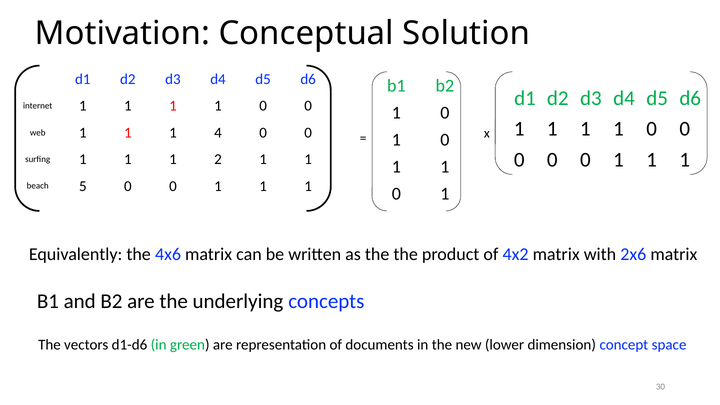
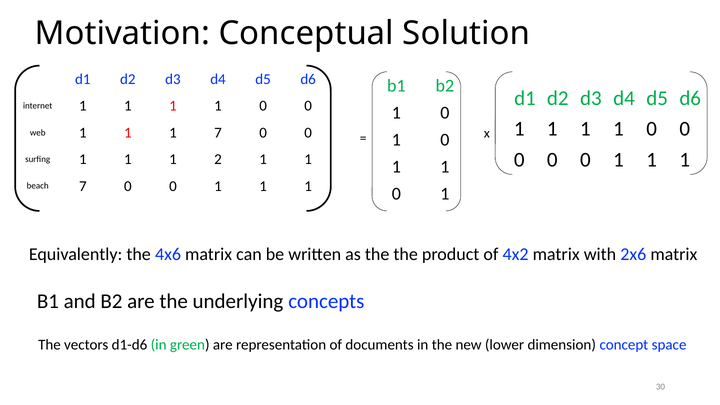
1 4: 4 -> 7 (218, 133)
beach 5: 5 -> 7 (83, 186)
